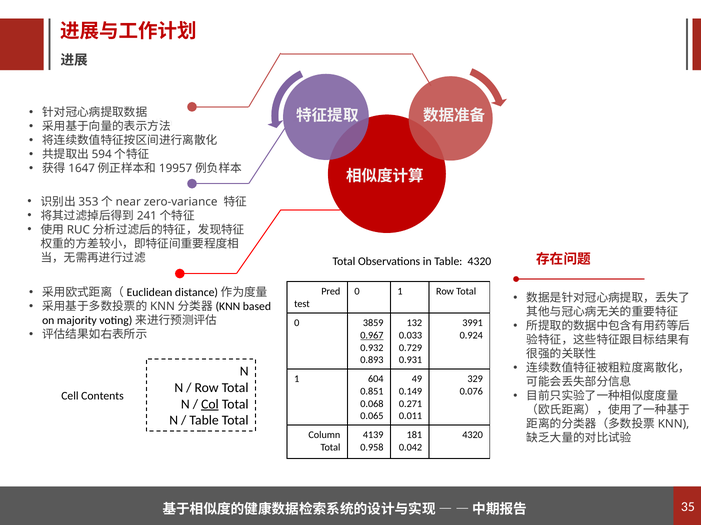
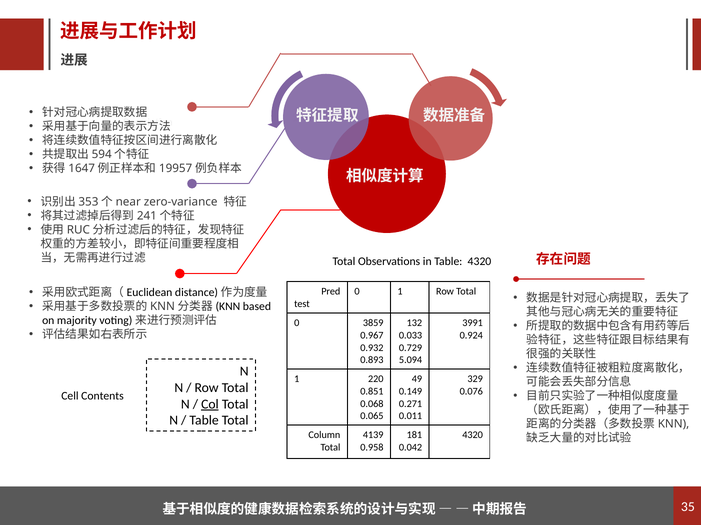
0.967 underline: present -> none (372, 336)
0.931: 0.931 -> 5.094 (411, 361)
604: 604 -> 220 (376, 379)
